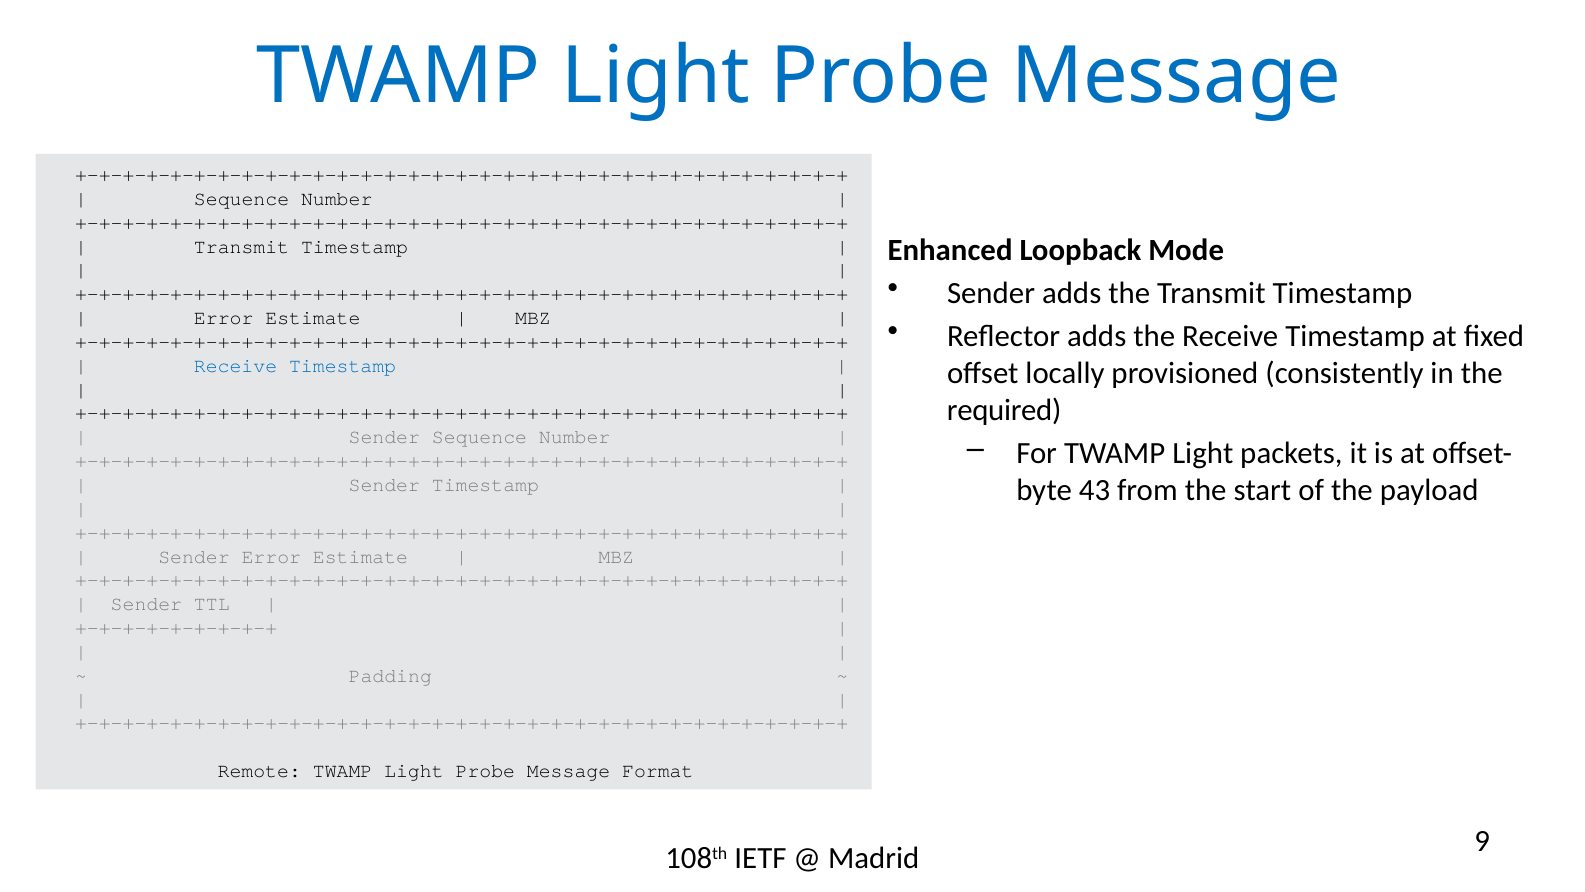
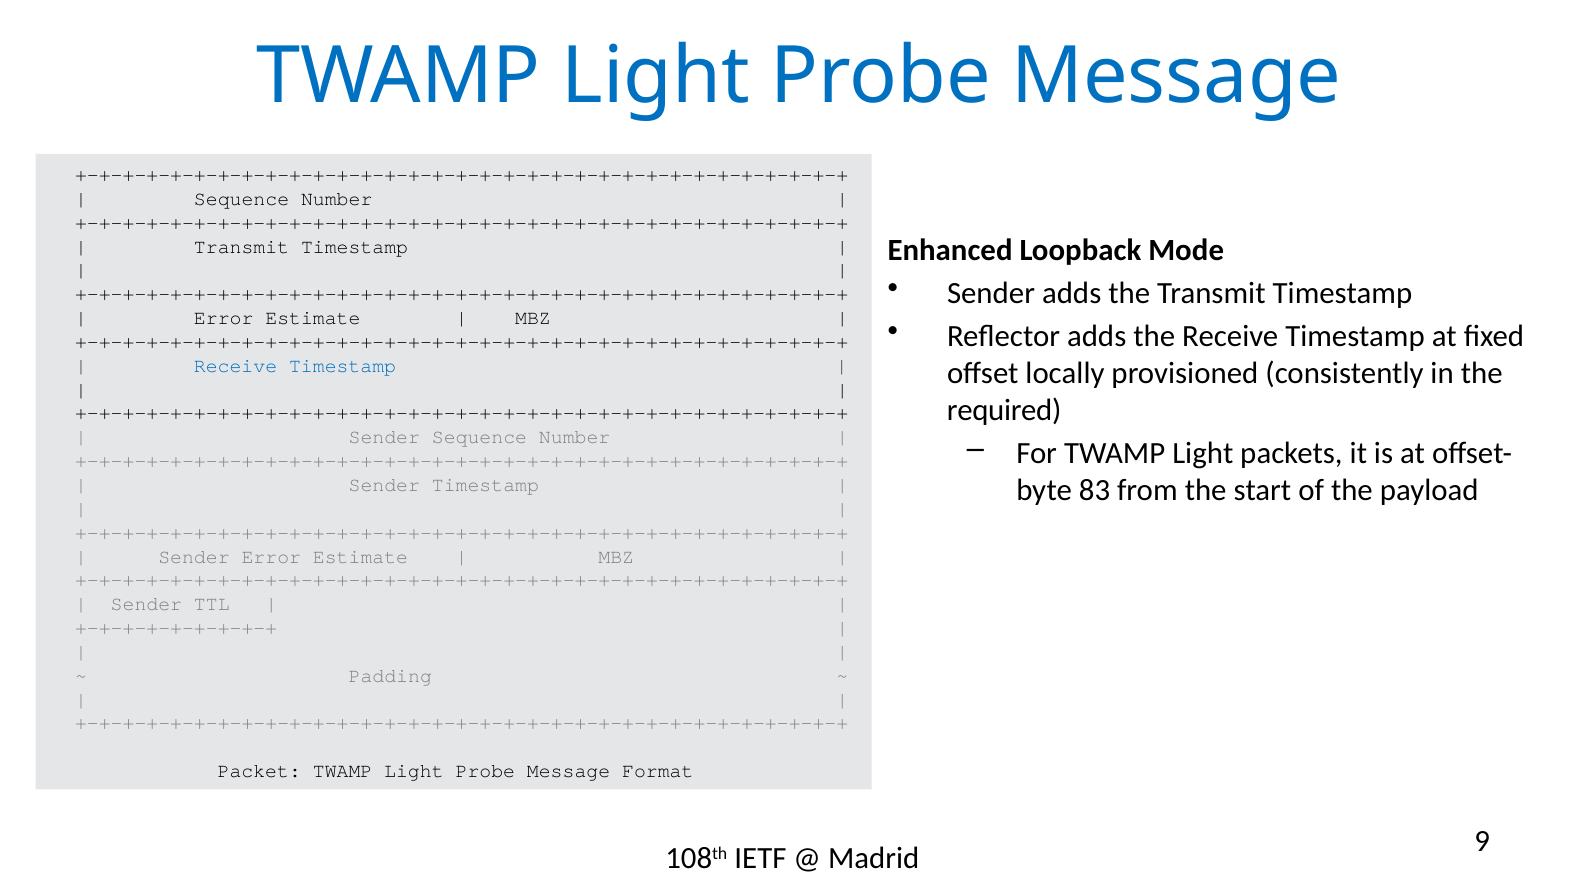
43: 43 -> 83 (1095, 490)
Remote: Remote -> Packet (259, 771)
